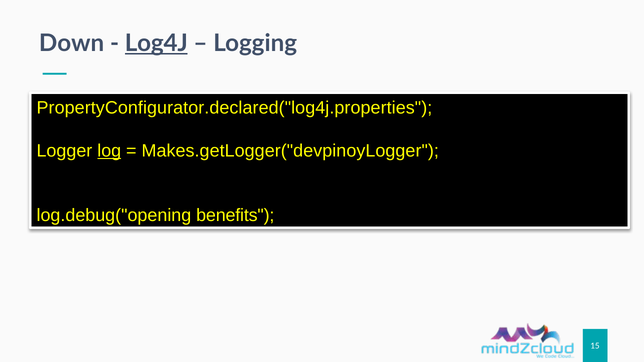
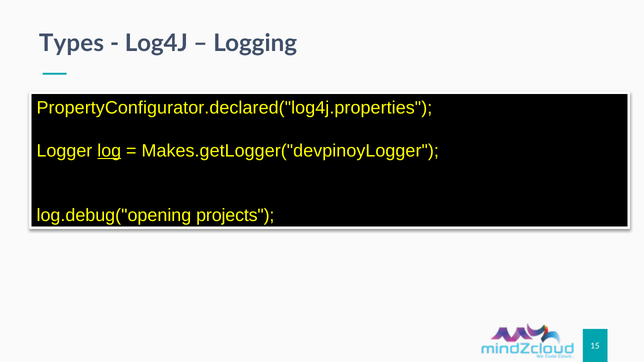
Down: Down -> Types (71, 43)
Log4J underline: present -> none (156, 43)
benefits: benefits -> projects (235, 215)
